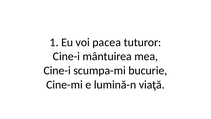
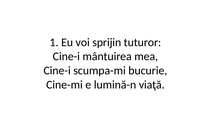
pacea: pacea -> sprijin (107, 42)
